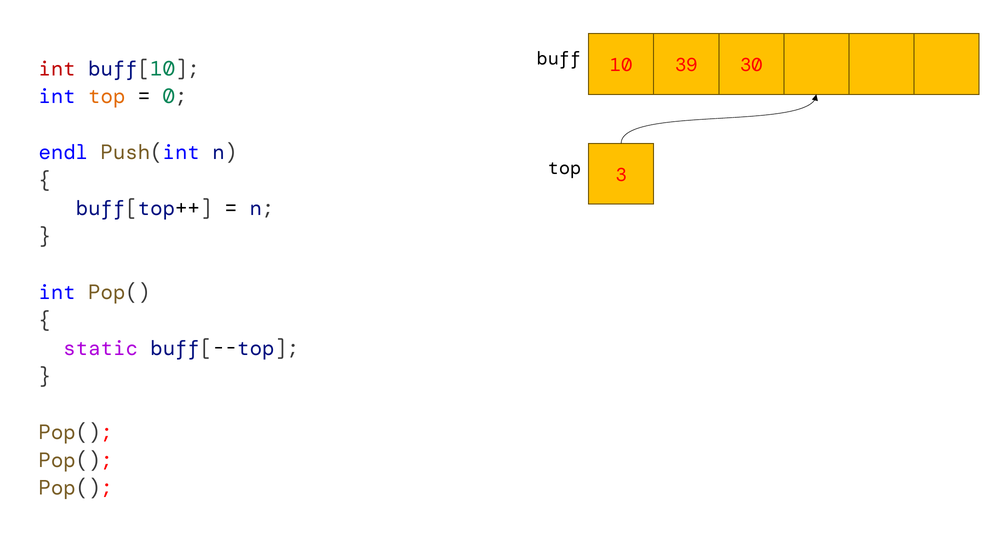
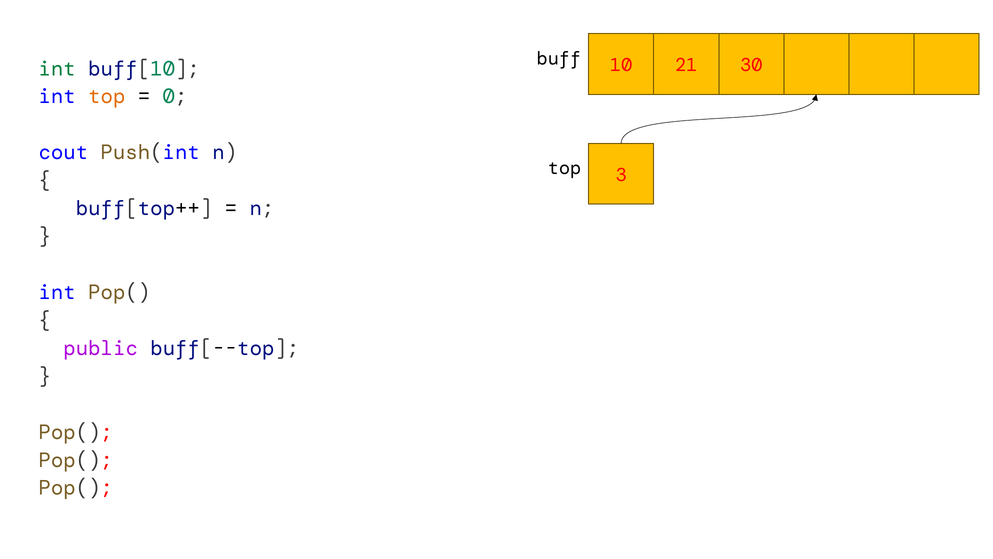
39: 39 -> 21 (686, 65)
int colour: red -> green (57, 69)
endl: endl -> cout (63, 152)
static: static -> public (101, 348)
